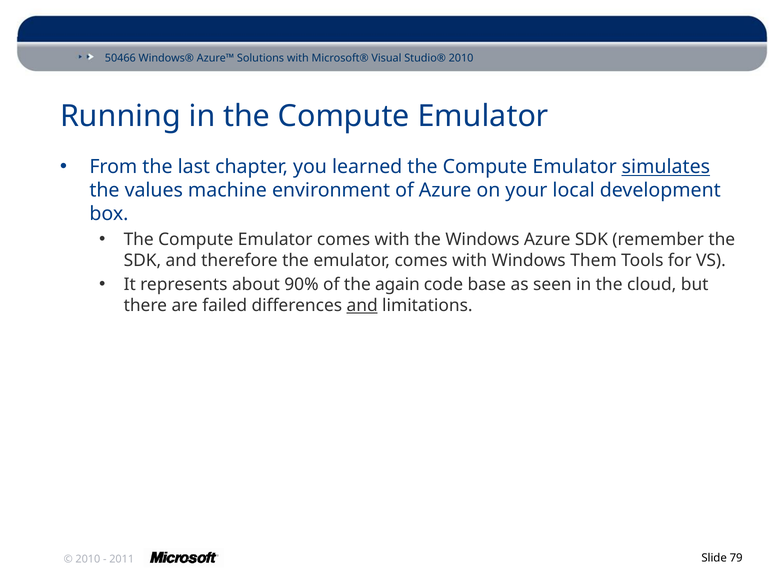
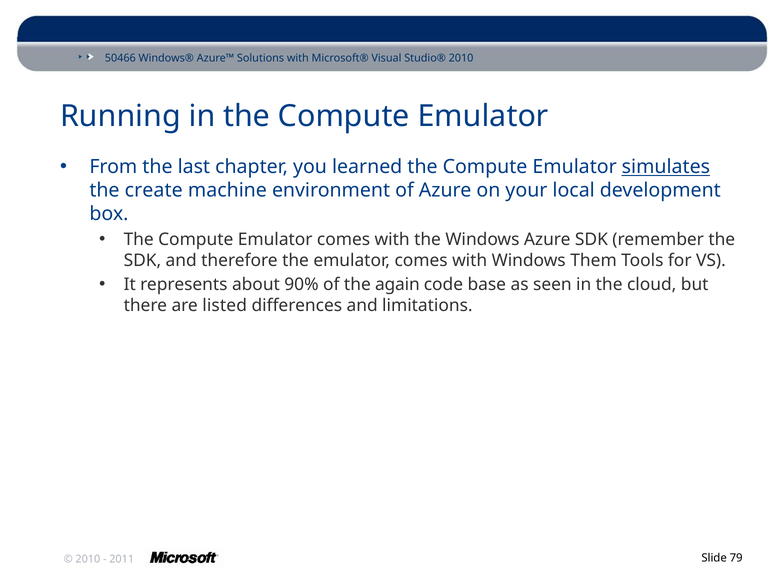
values: values -> create (154, 191)
failed: failed -> listed (225, 306)
and underline: present -> none (362, 306)
